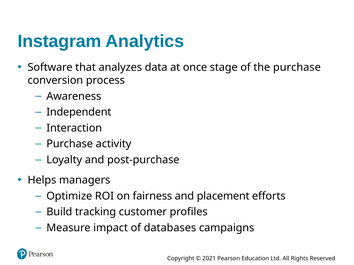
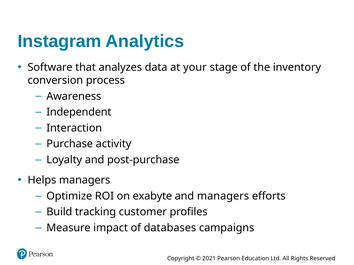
once: once -> your (195, 67)
the purchase: purchase -> inventory (297, 67)
fairness: fairness -> exabyte (152, 196)
and placement: placement -> managers (223, 196)
